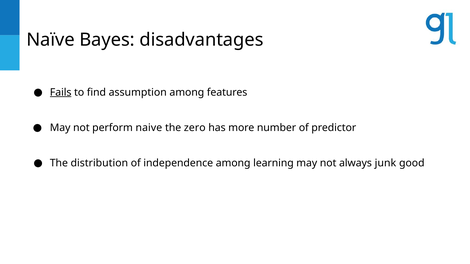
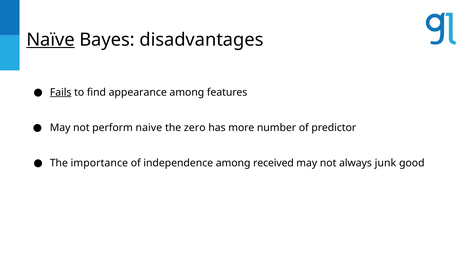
Naïve underline: none -> present (51, 40)
assumption: assumption -> appearance (138, 92)
distribution: distribution -> importance (99, 163)
learning: learning -> received (273, 163)
